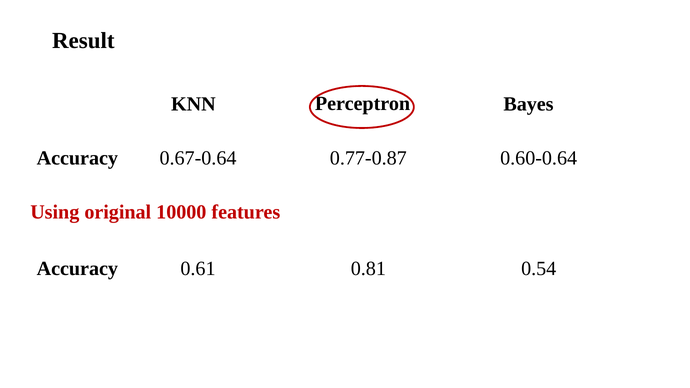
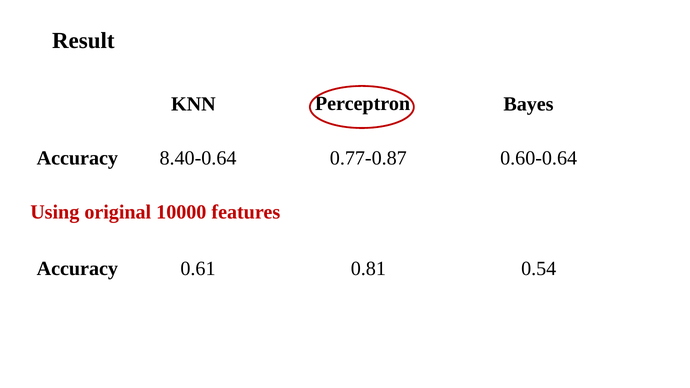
0.67-0.64: 0.67-0.64 -> 8.40-0.64 (198, 158)
